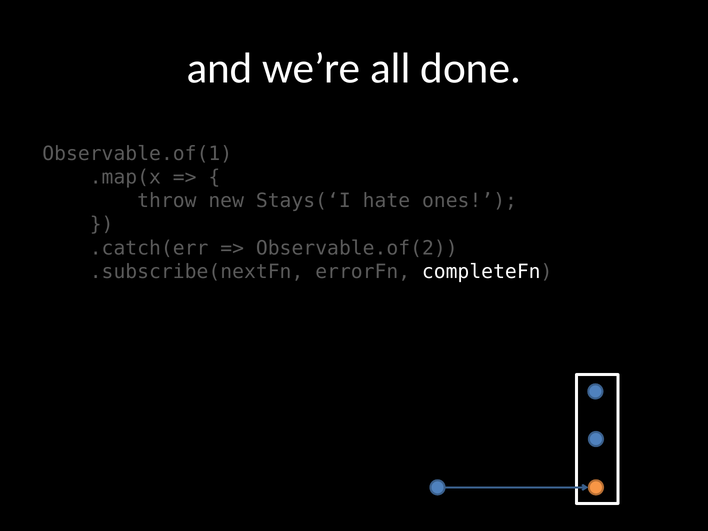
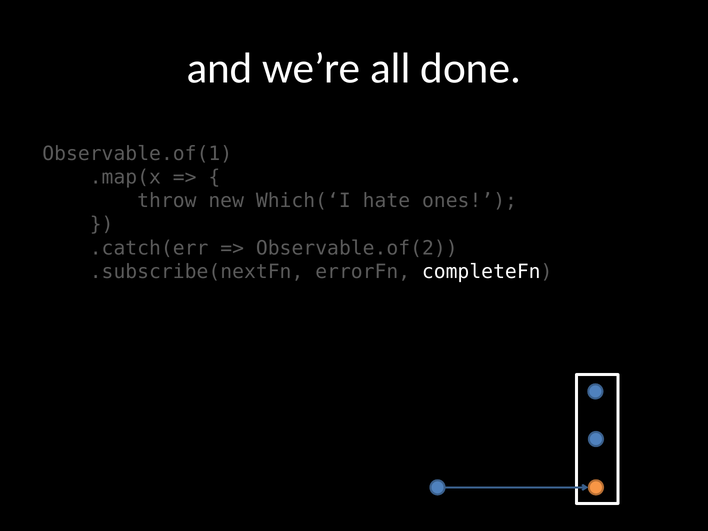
Stays(‘I: Stays(‘I -> Which(‘I (303, 201)
